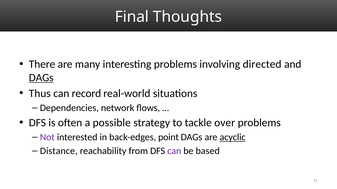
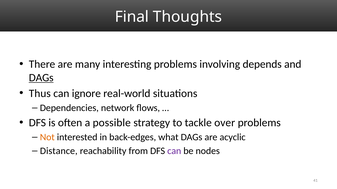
directed: directed -> depends (262, 64)
record: record -> ignore (86, 94)
Not colour: purple -> orange (47, 138)
point: point -> what (168, 138)
acyclic underline: present -> none (233, 138)
based: based -> nodes (208, 151)
